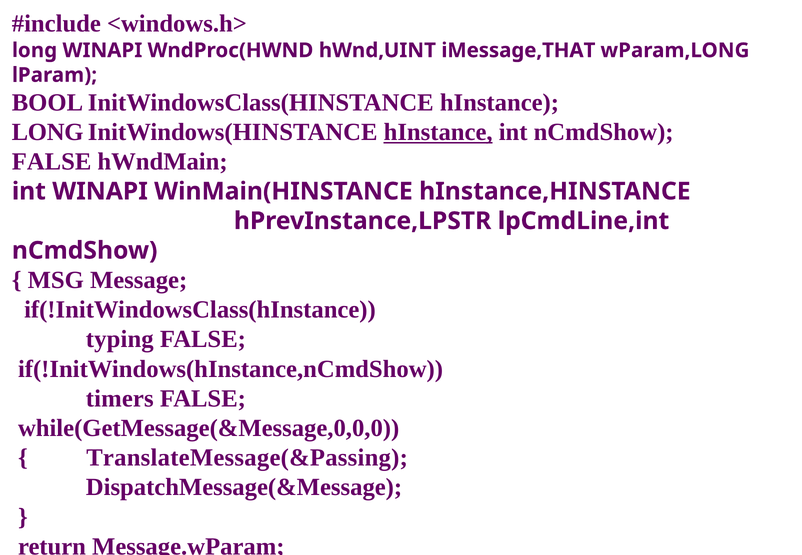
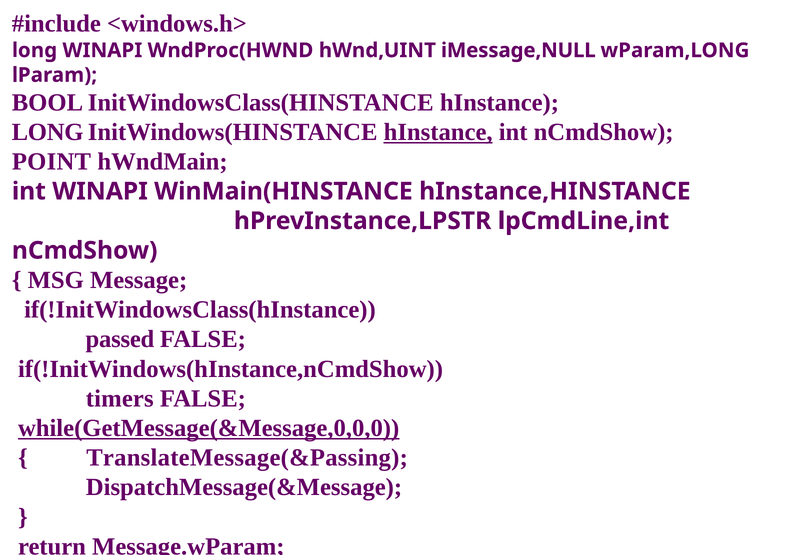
iMessage,THAT: iMessage,THAT -> iMessage,NULL (518, 50)
FALSE: FALSE -> POINT (51, 162)
typing: typing -> passed (120, 339)
while(GetMessage(&Message,0,0,0 underline: none -> present (209, 428)
